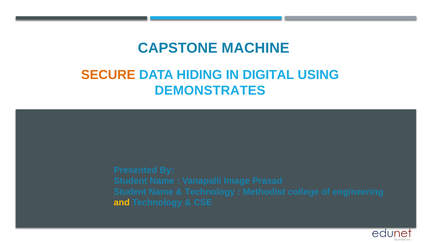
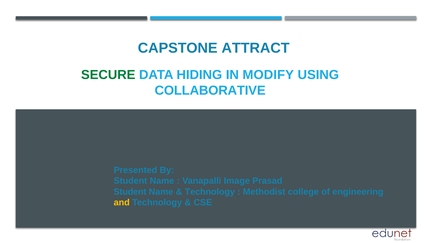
MACHINE: MACHINE -> ATTRACT (256, 48)
SECURE colour: orange -> green (108, 75)
DIGITAL: DIGITAL -> MODIFY (268, 75)
DEMONSTRATES: DEMONSTRATES -> COLLABORATIVE (210, 91)
